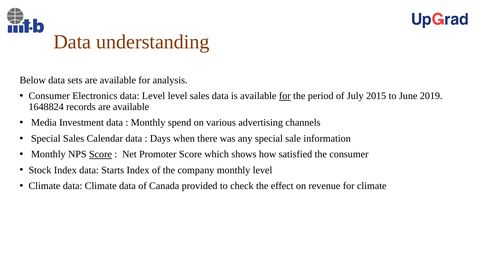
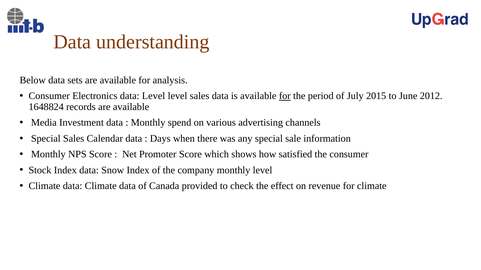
2019: 2019 -> 2012 (431, 96)
Score underline: present -> none (100, 155)
Starts: Starts -> Snow (113, 170)
